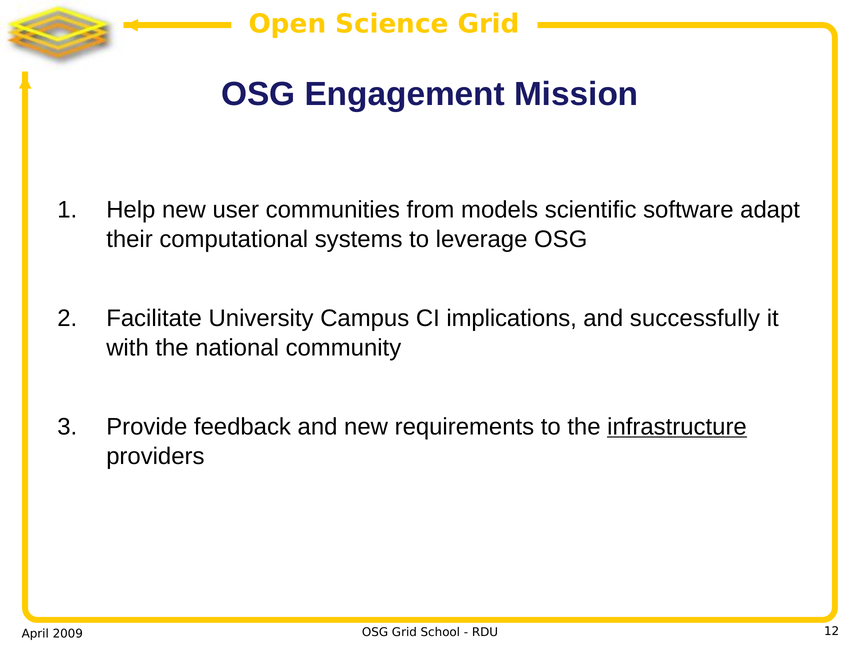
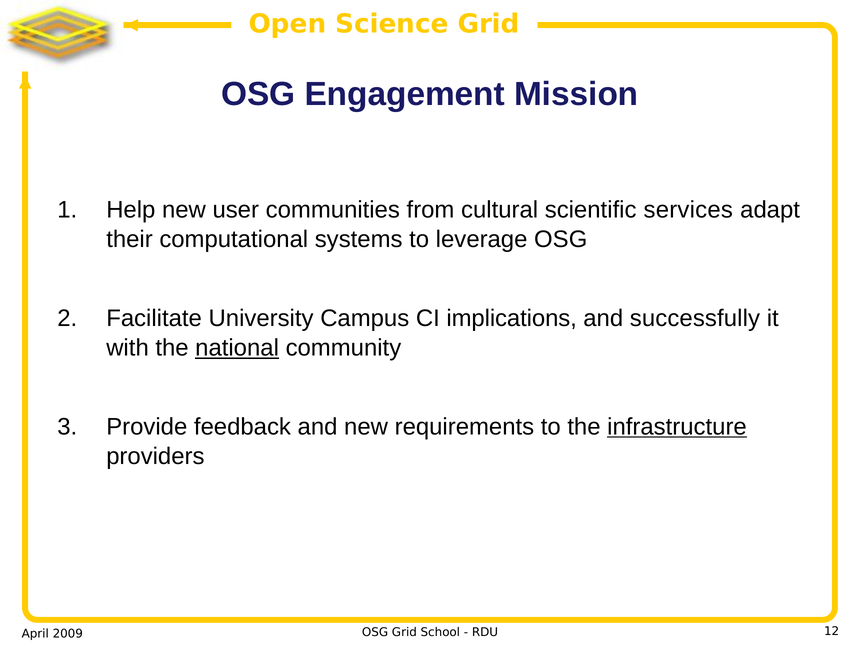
models: models -> cultural (500, 210)
software: software -> services (688, 210)
national underline: none -> present (237, 348)
